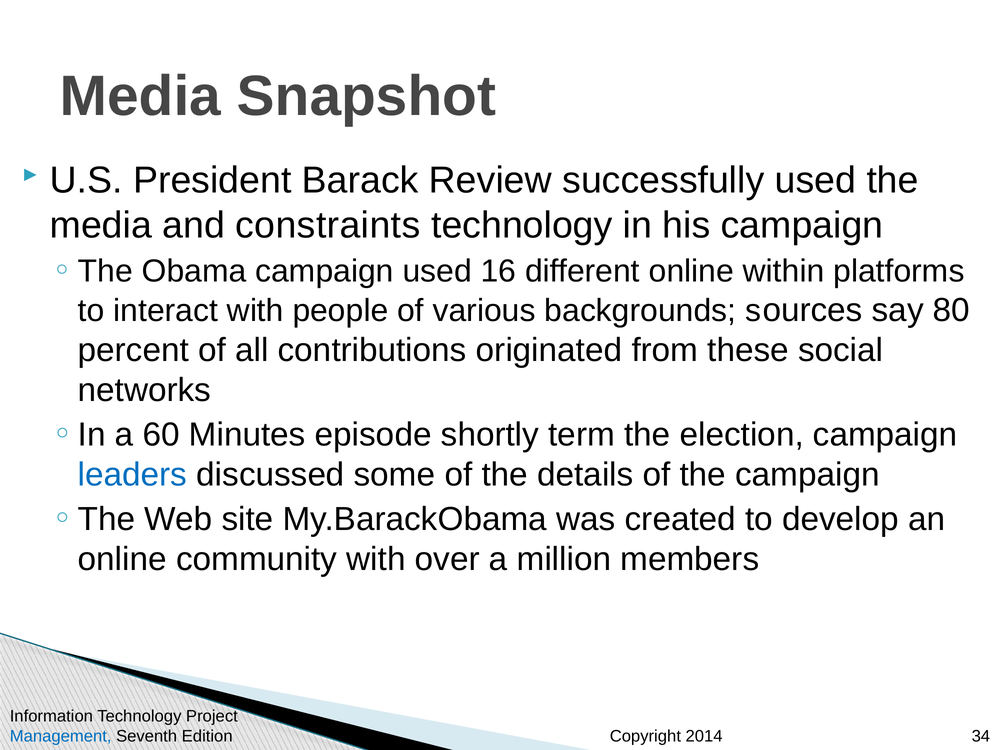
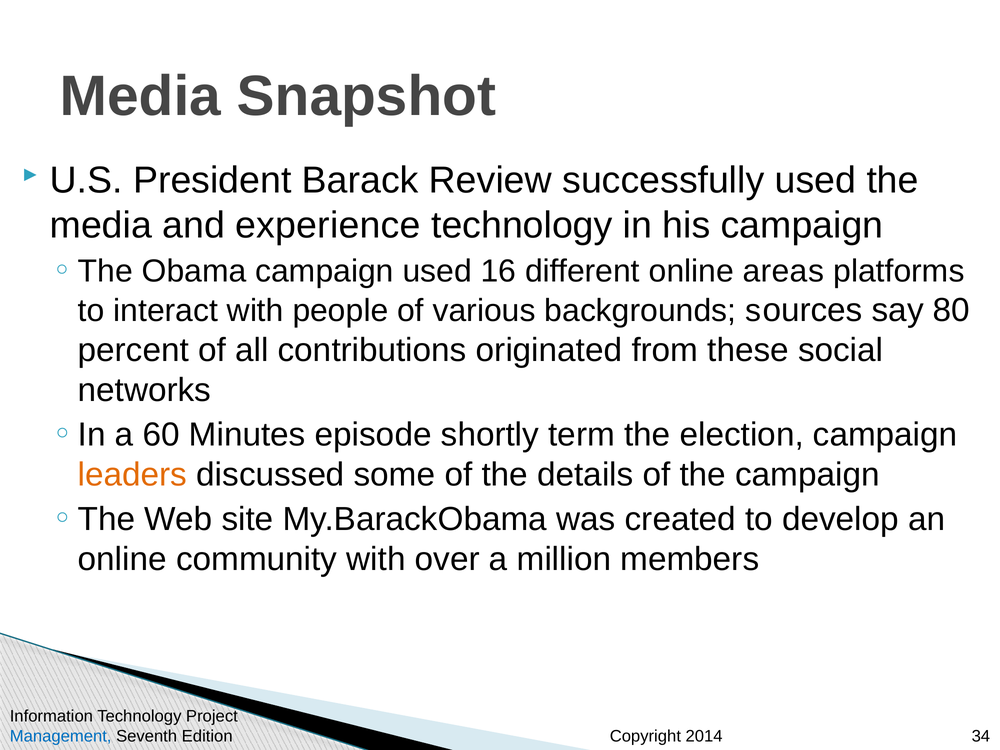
constraints: constraints -> experience (328, 225)
within: within -> areas (783, 271)
leaders colour: blue -> orange (132, 475)
